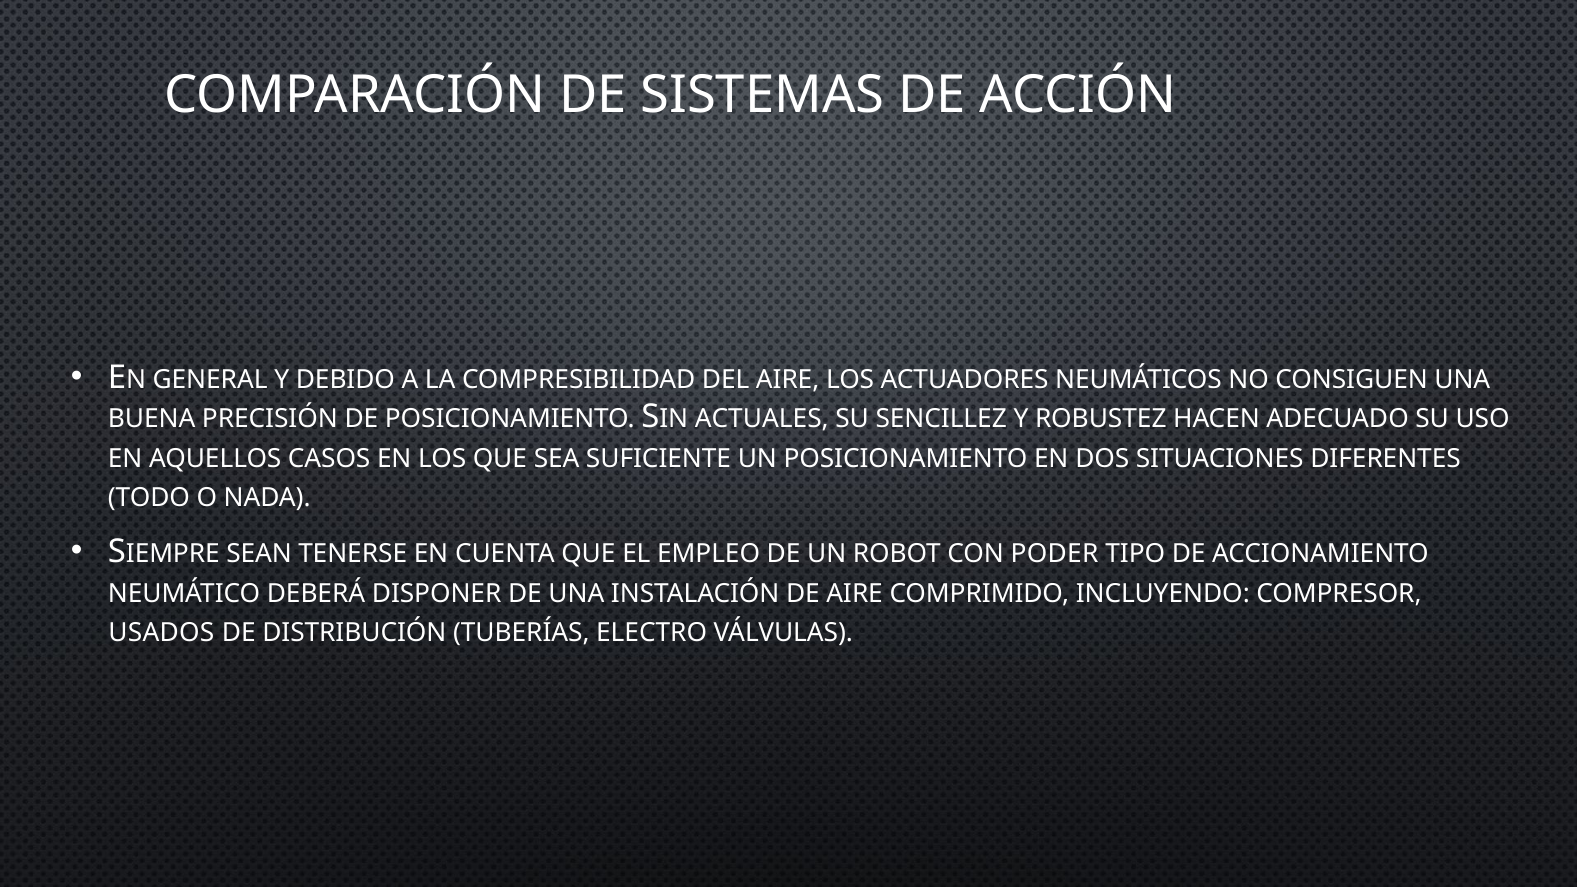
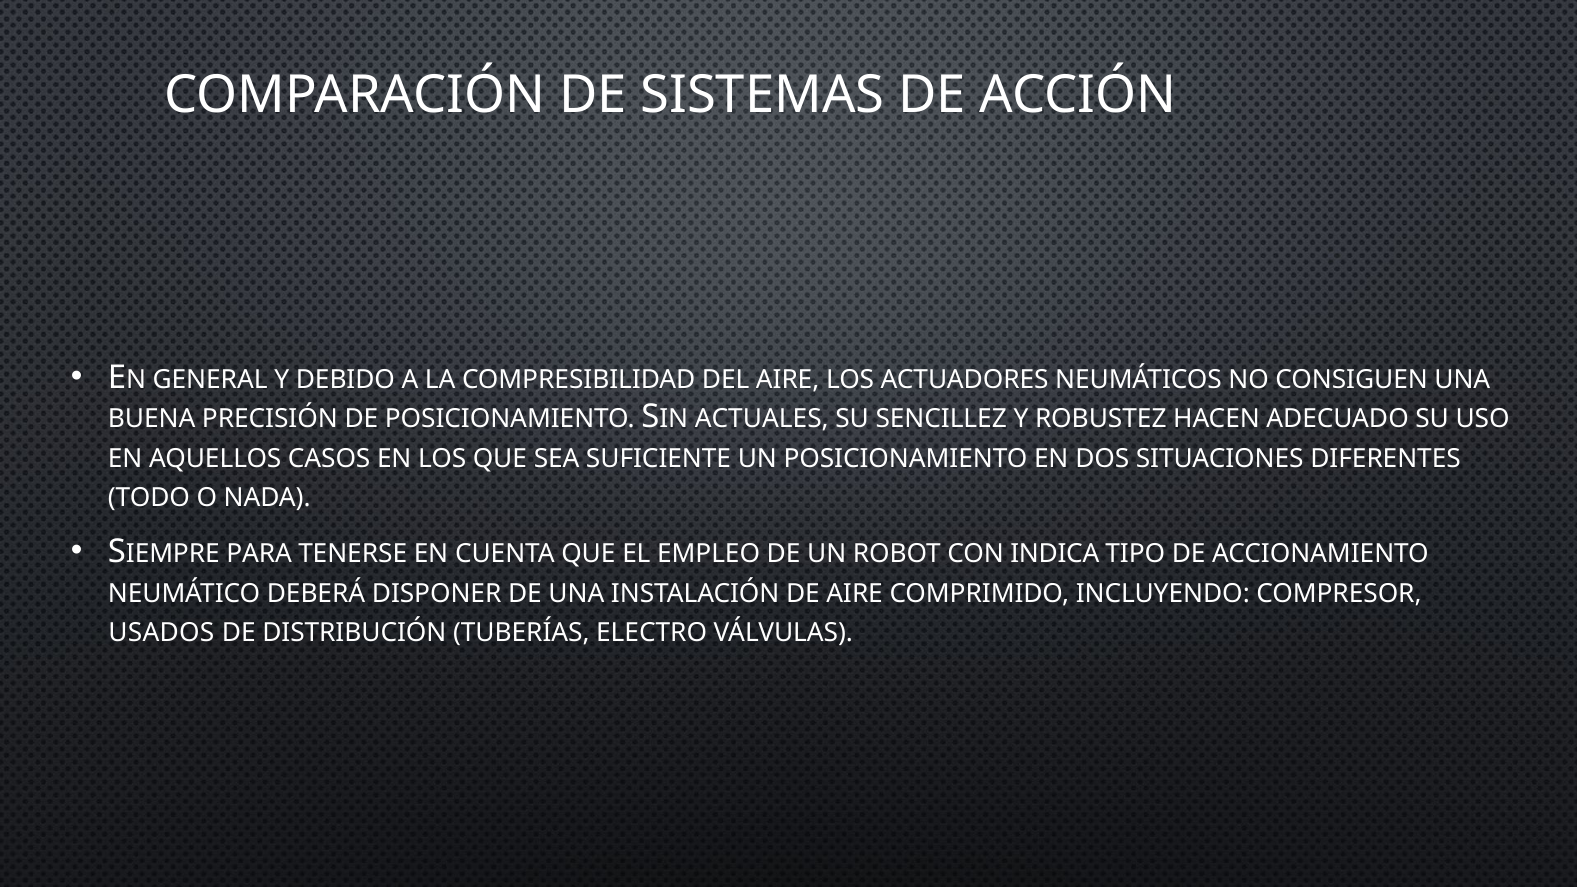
SEAN: SEAN -> PARA (259, 554)
PODER: PODER -> INDICA (1055, 554)
